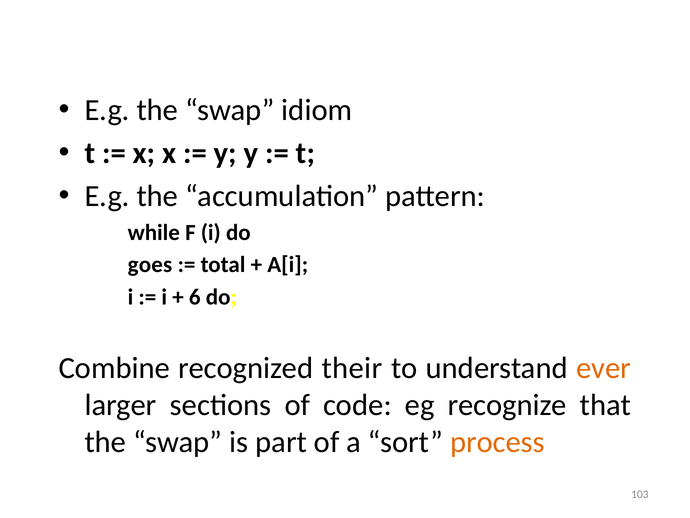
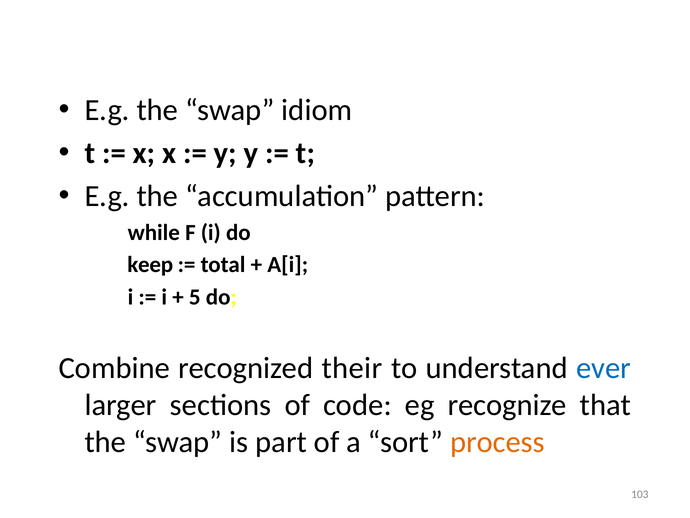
goes: goes -> keep (150, 265)
6: 6 -> 5 (195, 297)
ever colour: orange -> blue (604, 368)
